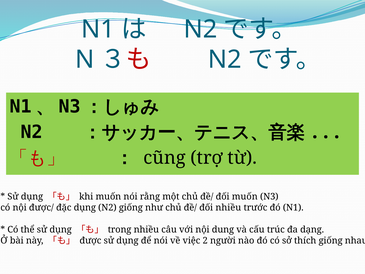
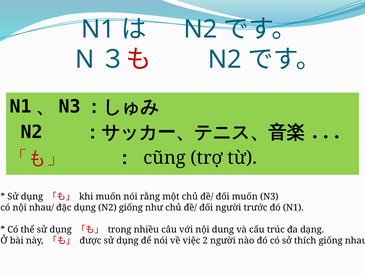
được/: được/ -> nhau/ (41, 207)
đối nhiều: nhiều -> người (228, 207)
